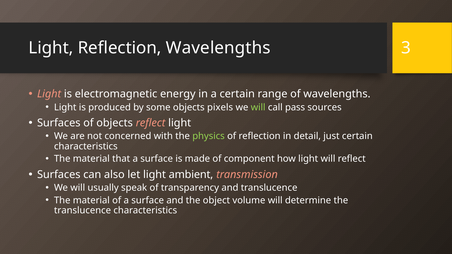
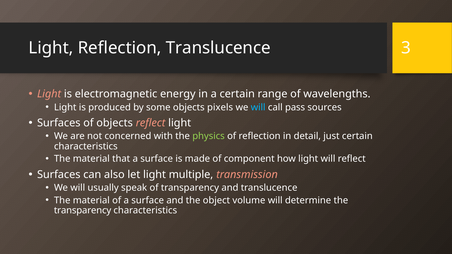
Reflection Wavelengths: Wavelengths -> Translucence (218, 48)
will colour: light green -> light blue (258, 107)
ambient: ambient -> multiple (191, 175)
translucence: translucence -> transparency (83, 211)
